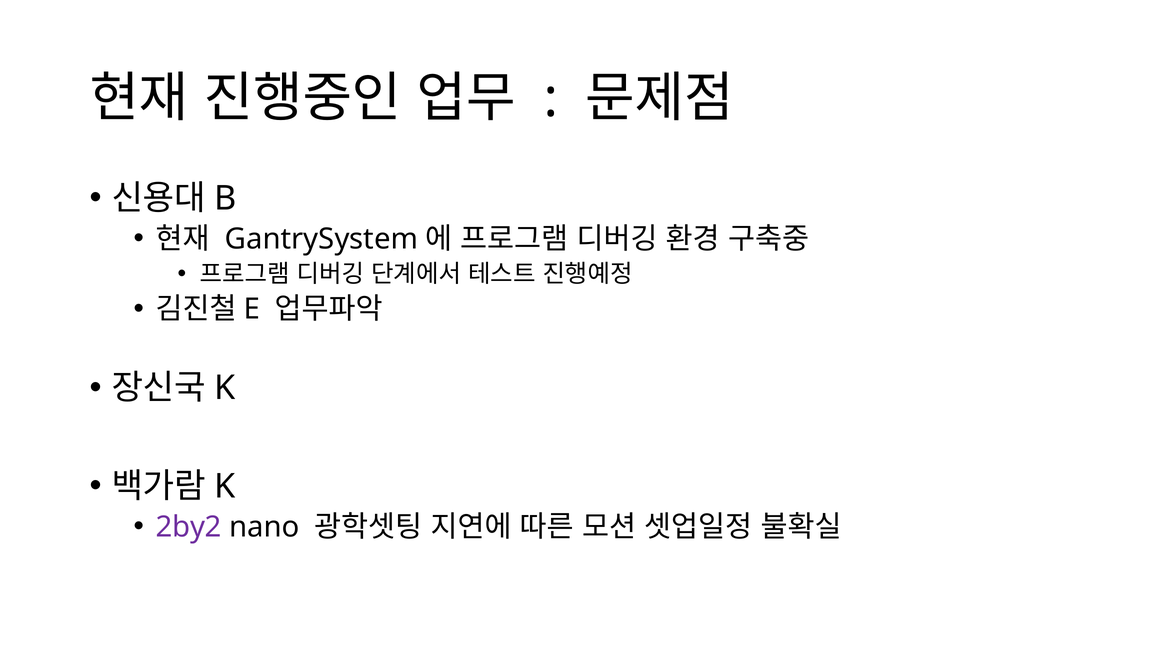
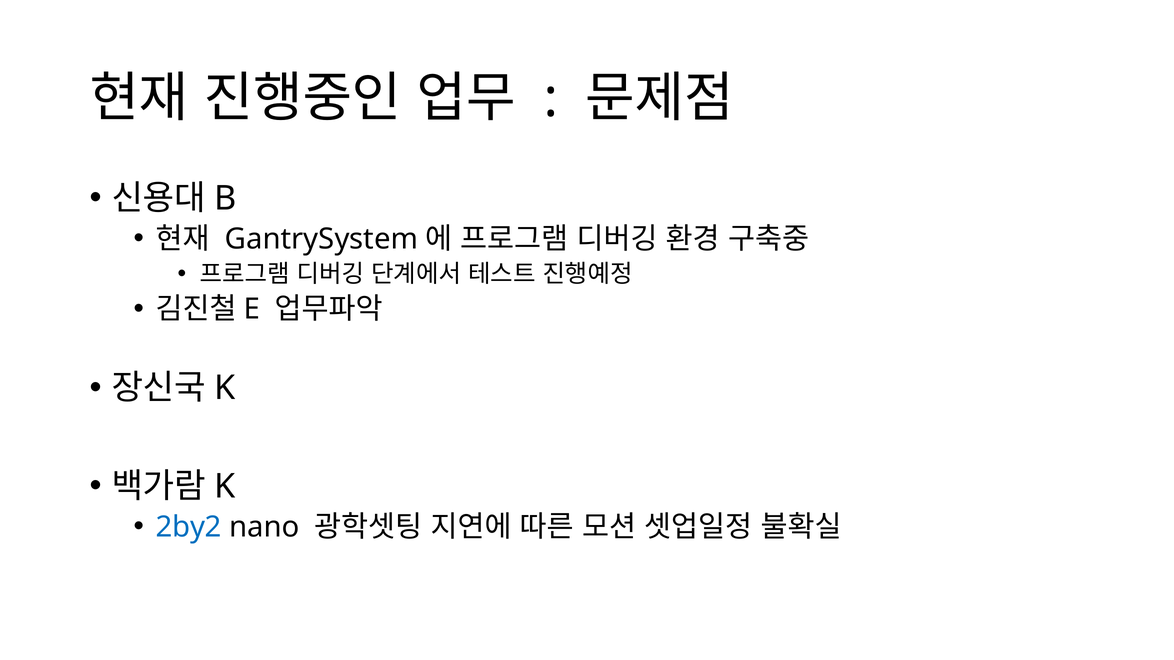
2by2 colour: purple -> blue (189, 527)
